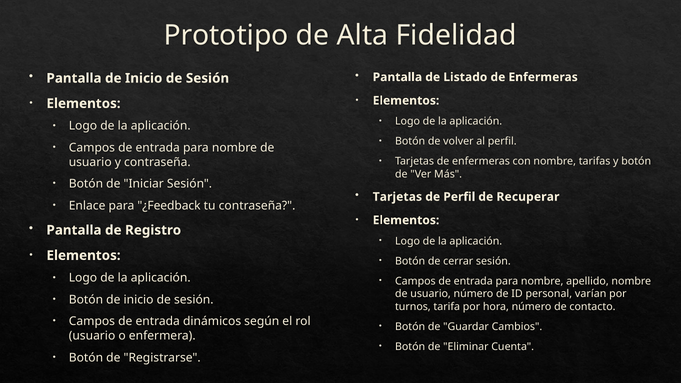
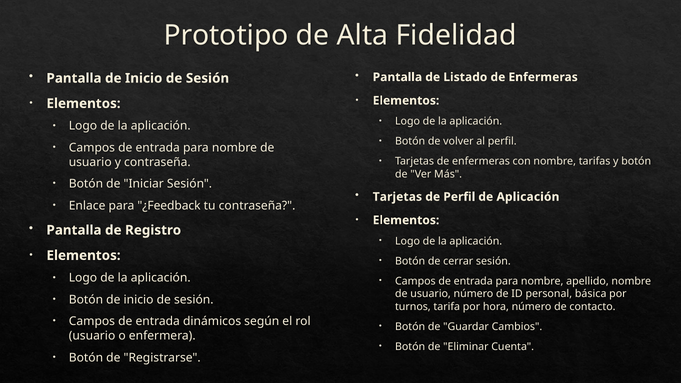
de Recuperar: Recuperar -> Aplicación (528, 197)
varían: varían -> básica (591, 294)
